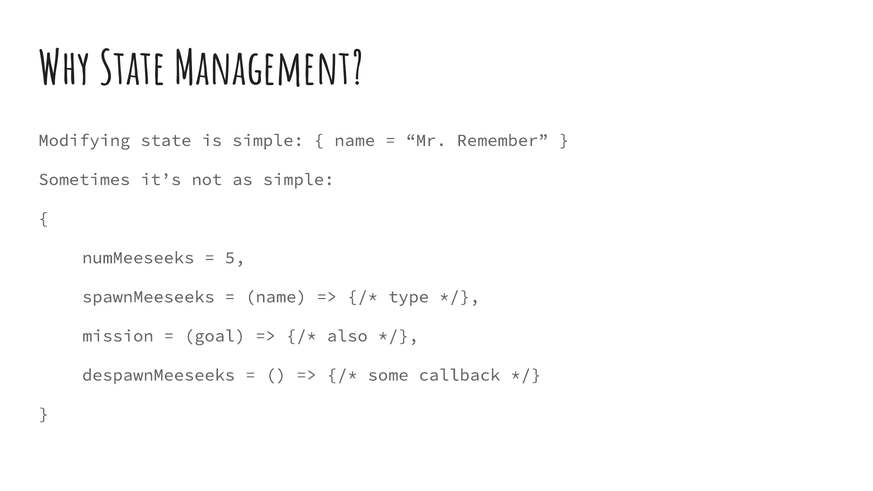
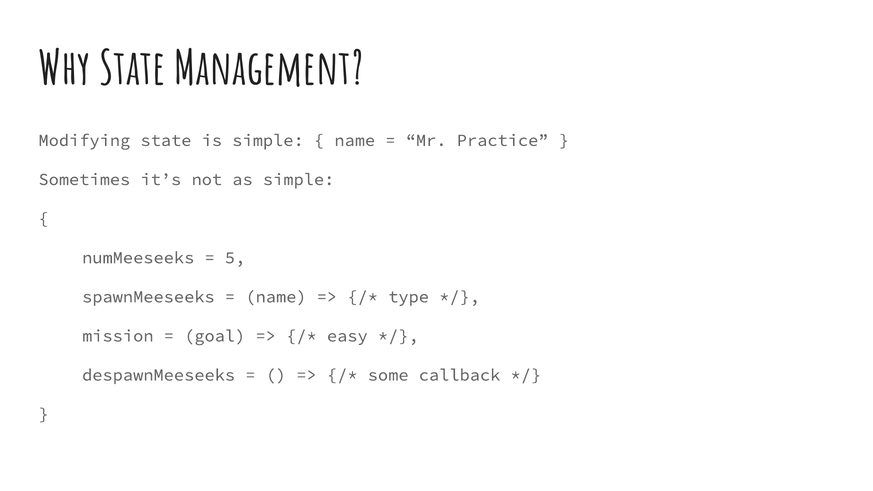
Remember: Remember -> Practice (503, 140)
also: also -> easy (347, 336)
